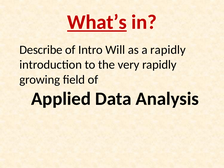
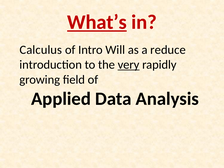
Describe: Describe -> Calculus (41, 50)
a rapidly: rapidly -> reduce (168, 50)
very underline: none -> present (129, 65)
